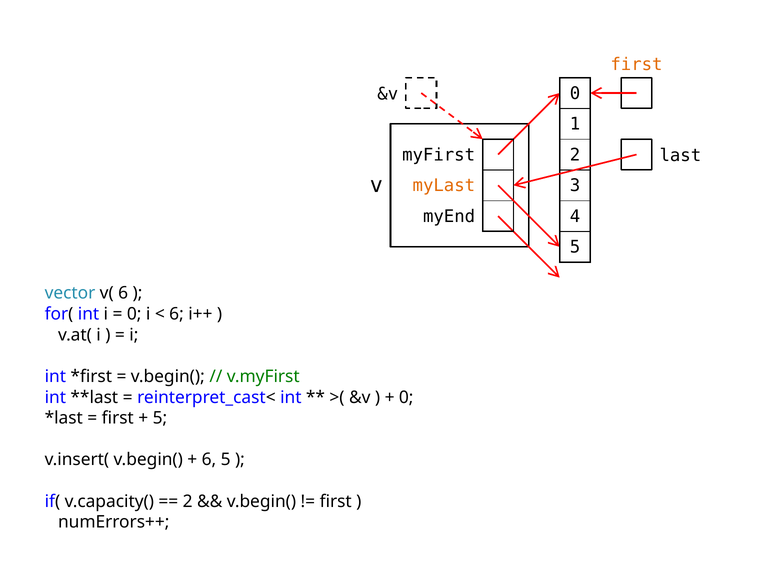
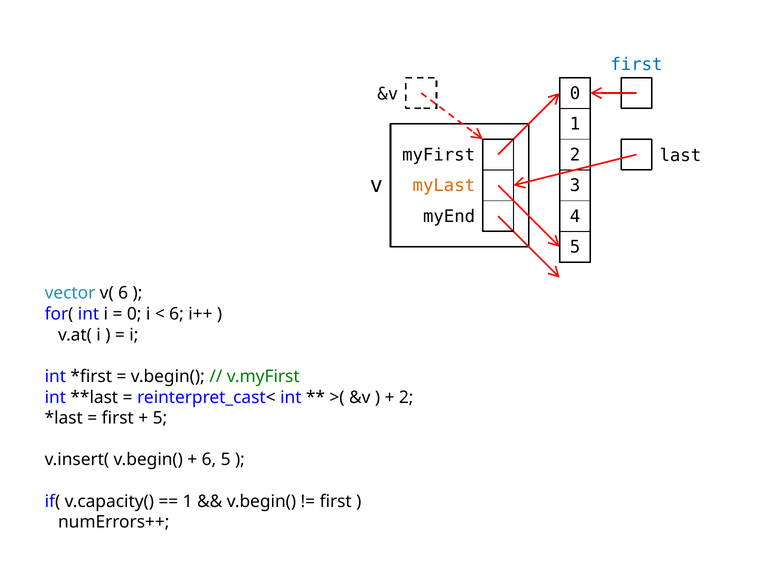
first colour: orange -> blue (636, 65)
0: 0 -> 2 (406, 397)
2: 2 -> 1 (188, 501)
